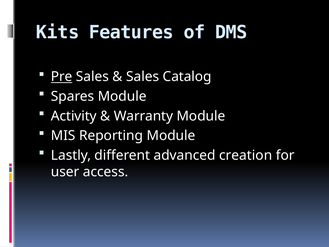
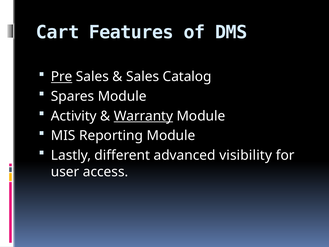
Kits: Kits -> Cart (58, 32)
Warranty underline: none -> present (143, 116)
creation: creation -> visibility (246, 155)
